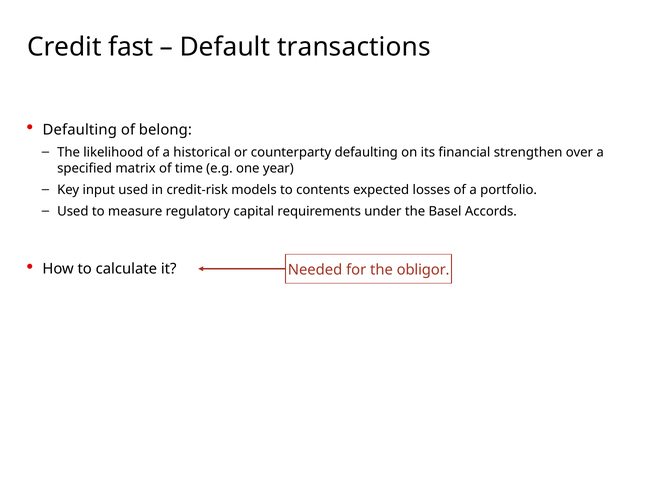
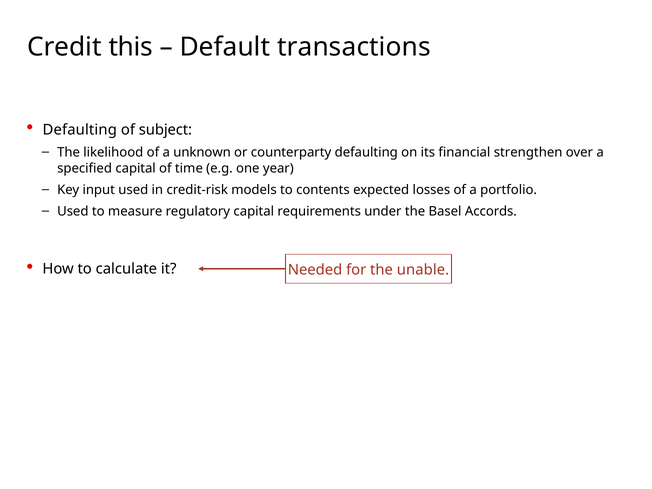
fast: fast -> this (131, 47)
belong: belong -> subject (165, 130)
historical: historical -> unknown (202, 152)
specified matrix: matrix -> capital (136, 168)
obligor: obligor -> unable (423, 270)
